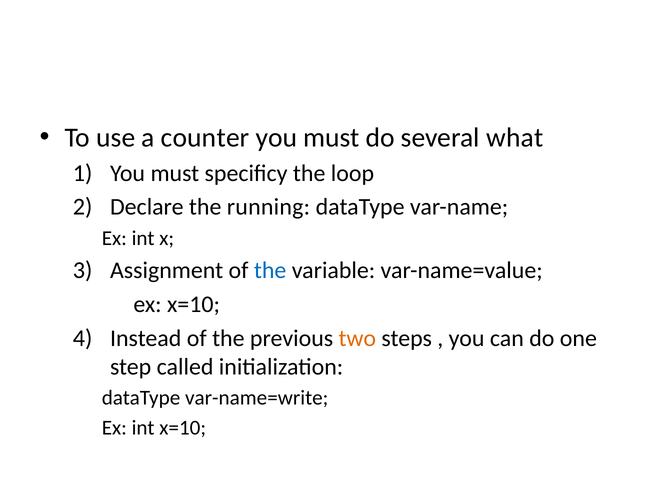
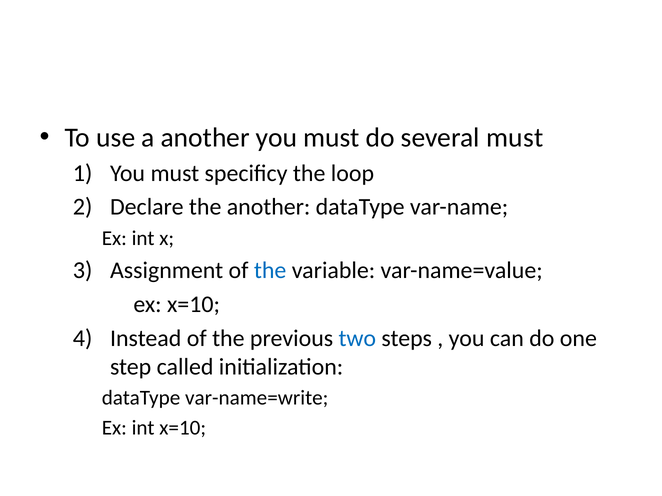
a counter: counter -> another (205, 138)
several what: what -> must (515, 138)
the running: running -> another (269, 207)
two colour: orange -> blue (357, 339)
